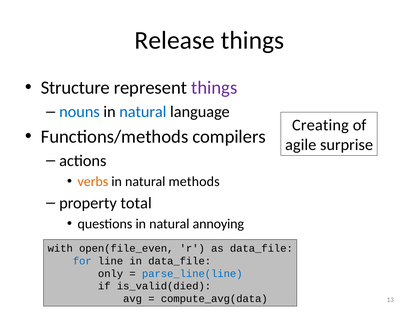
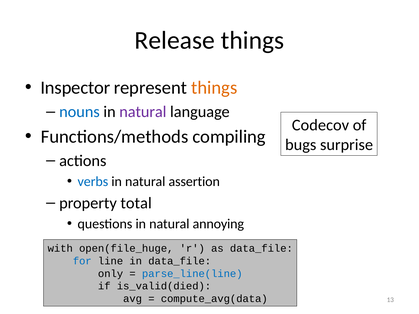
Structure: Structure -> Inspector (75, 88)
things colour: purple -> orange (214, 88)
natural colour: blue -> purple (143, 112)
Creating: Creating -> Codecov (320, 125)
compilers: compilers -> compiling (229, 137)
agile: agile -> bugs (301, 145)
verbs colour: orange -> blue (93, 182)
methods: methods -> assertion (194, 182)
open(file_even: open(file_even -> open(file_huge (126, 249)
